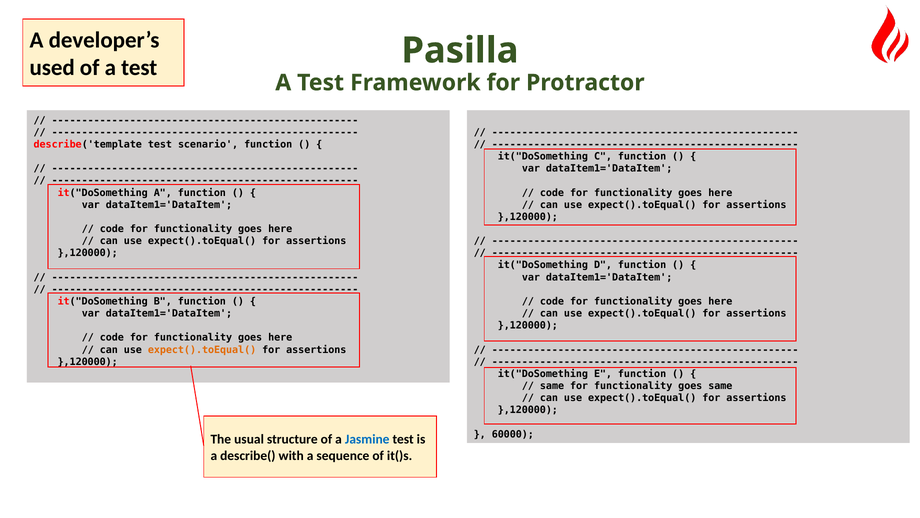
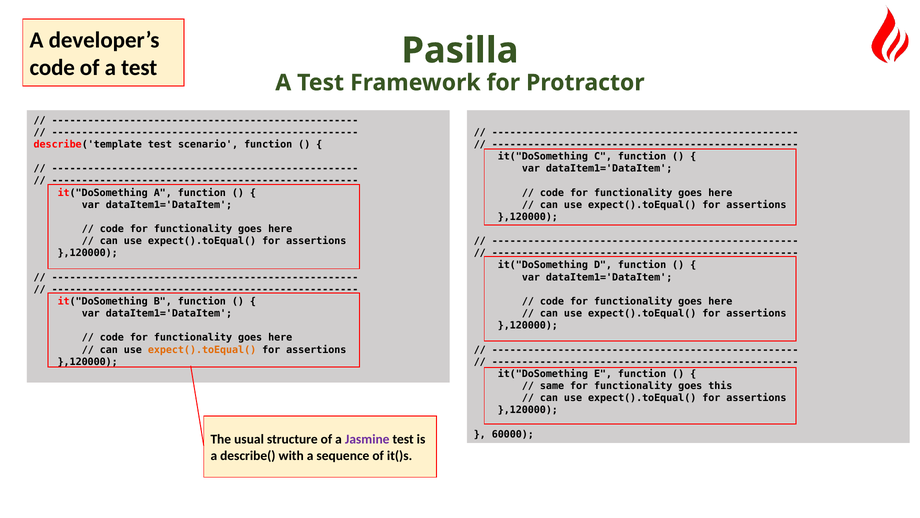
used: used -> code (52, 68)
goes same: same -> this (720, 386)
Jasmine colour: blue -> purple (367, 439)
